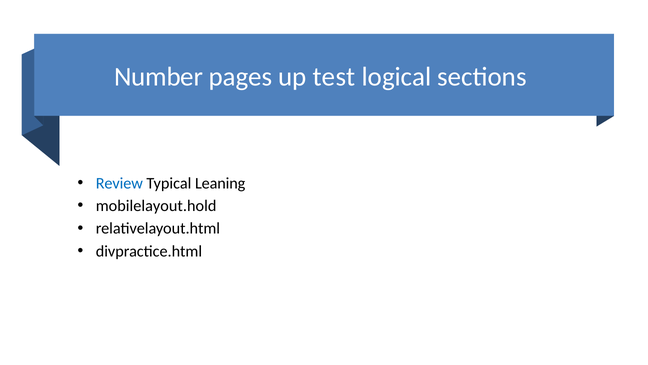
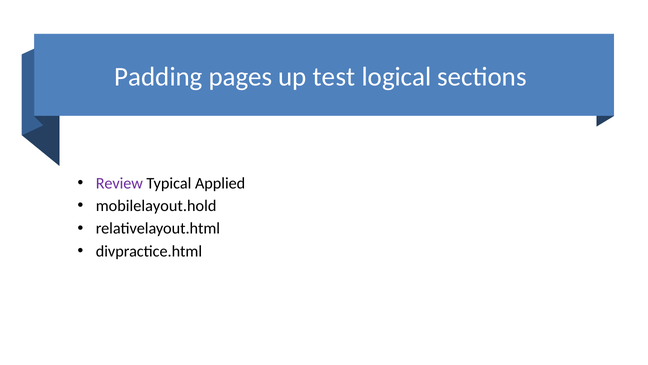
Number: Number -> Padding (158, 77)
Review colour: blue -> purple (119, 183)
Leaning: Leaning -> Applied (220, 183)
